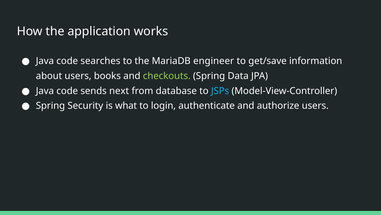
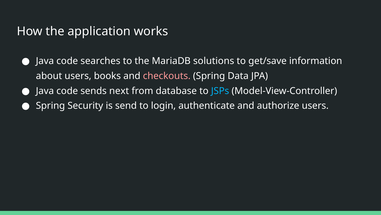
engineer: engineer -> solutions (214, 61)
checkouts colour: light green -> pink (167, 76)
what: what -> send (126, 105)
